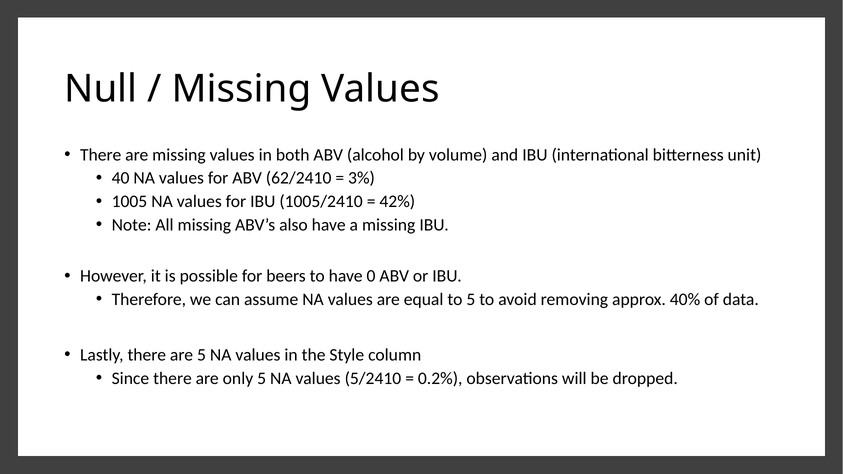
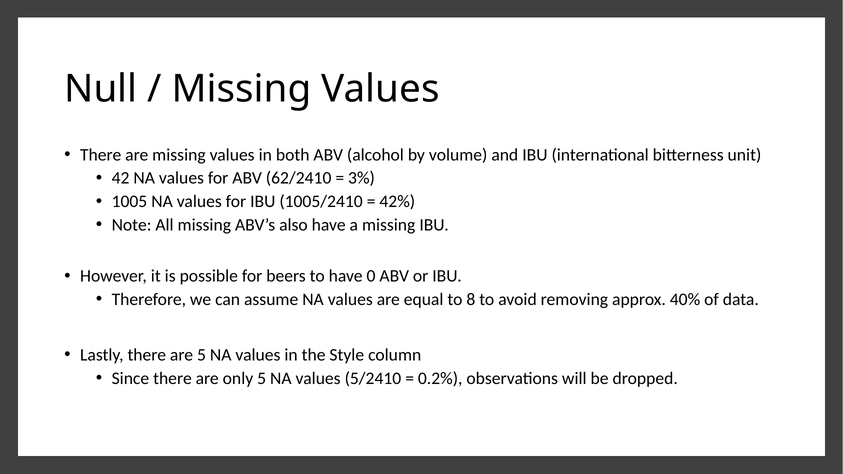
40: 40 -> 42 (121, 178)
to 5: 5 -> 8 (471, 299)
